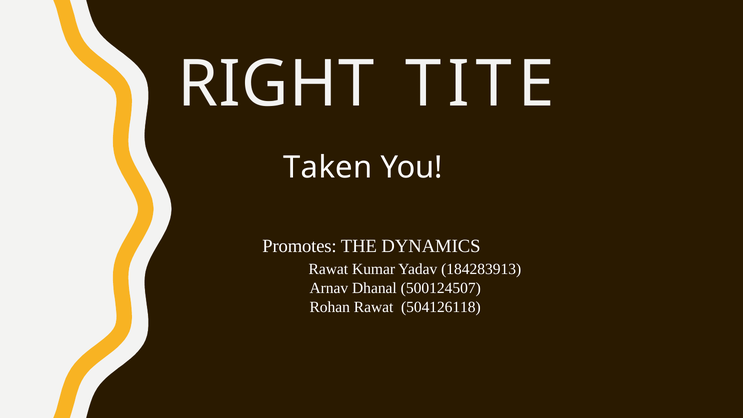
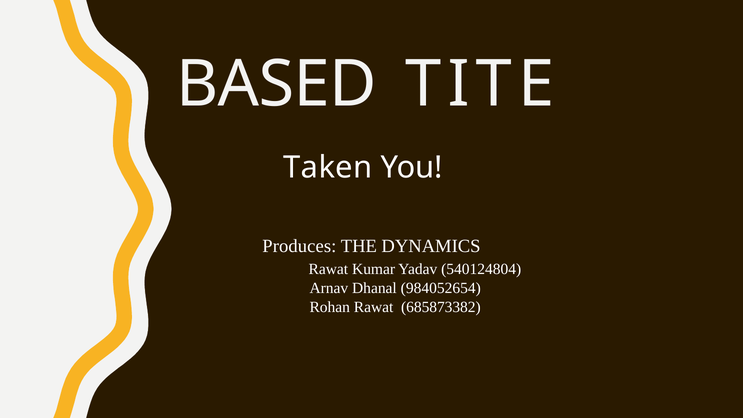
RIGHT: RIGHT -> BASED (277, 84)
Promotes: Promotes -> Produces (299, 246)
184283913: 184283913 -> 540124804 (481, 269)
500124507: 500124507 -> 984052654 (441, 288)
504126118: 504126118 -> 685873382 (441, 307)
